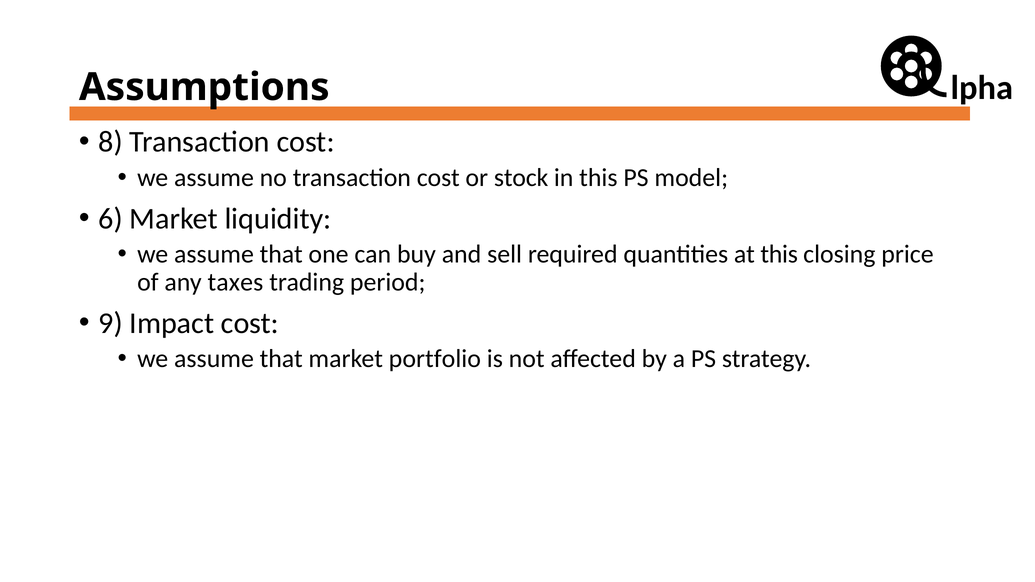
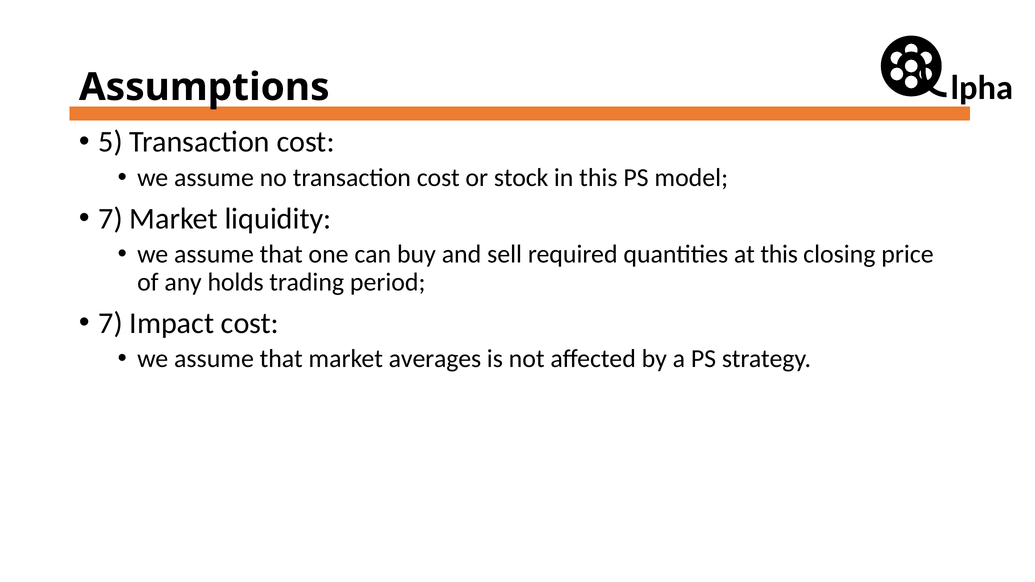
8: 8 -> 5 (111, 142)
6: 6 -> 7 (111, 219)
taxes: taxes -> holds (236, 282)
9: 9 -> 7 (111, 323)
portfolio: portfolio -> averages (435, 359)
